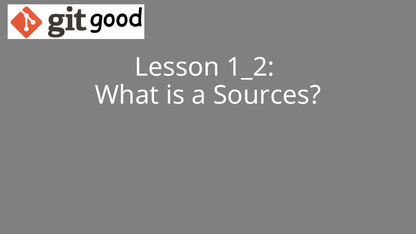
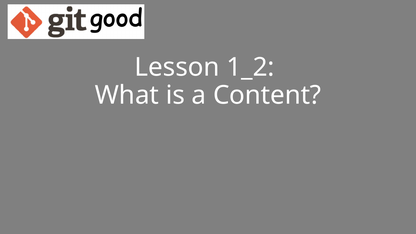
Sources: Sources -> Content (267, 95)
